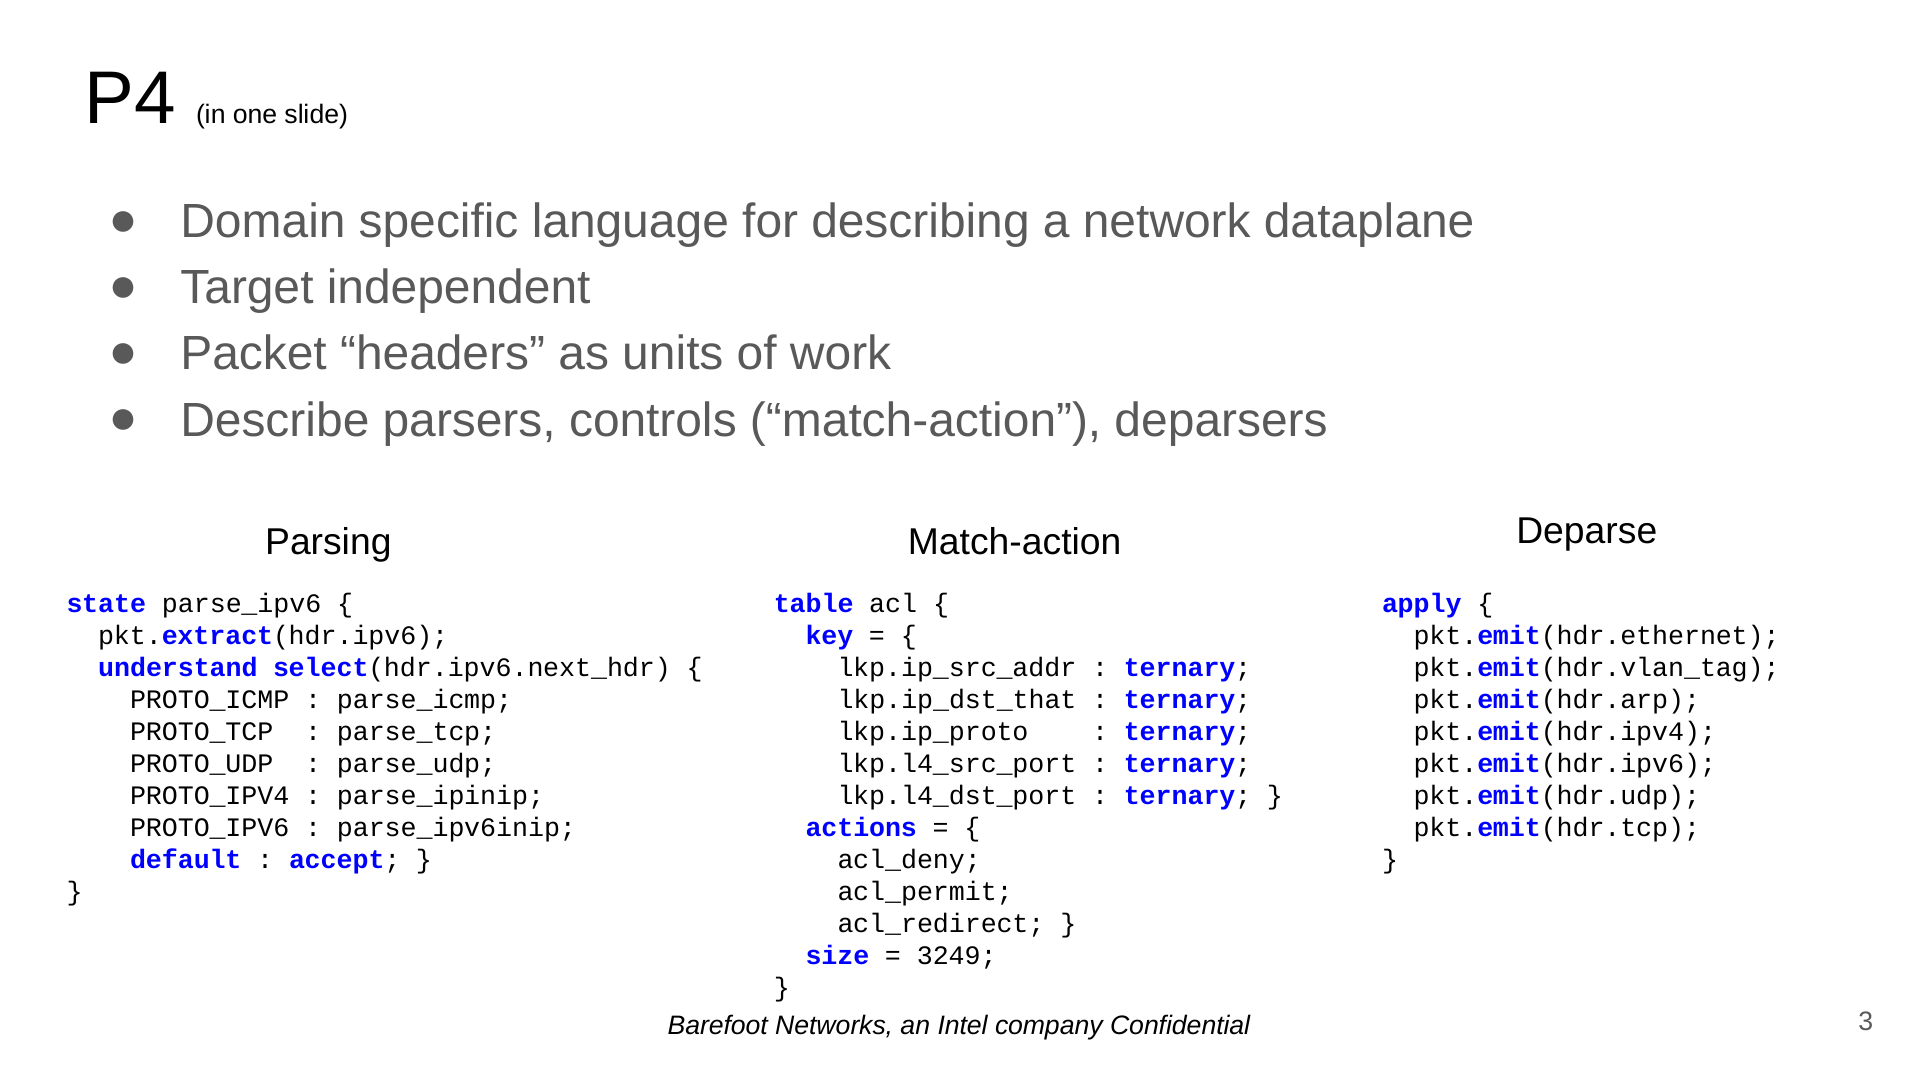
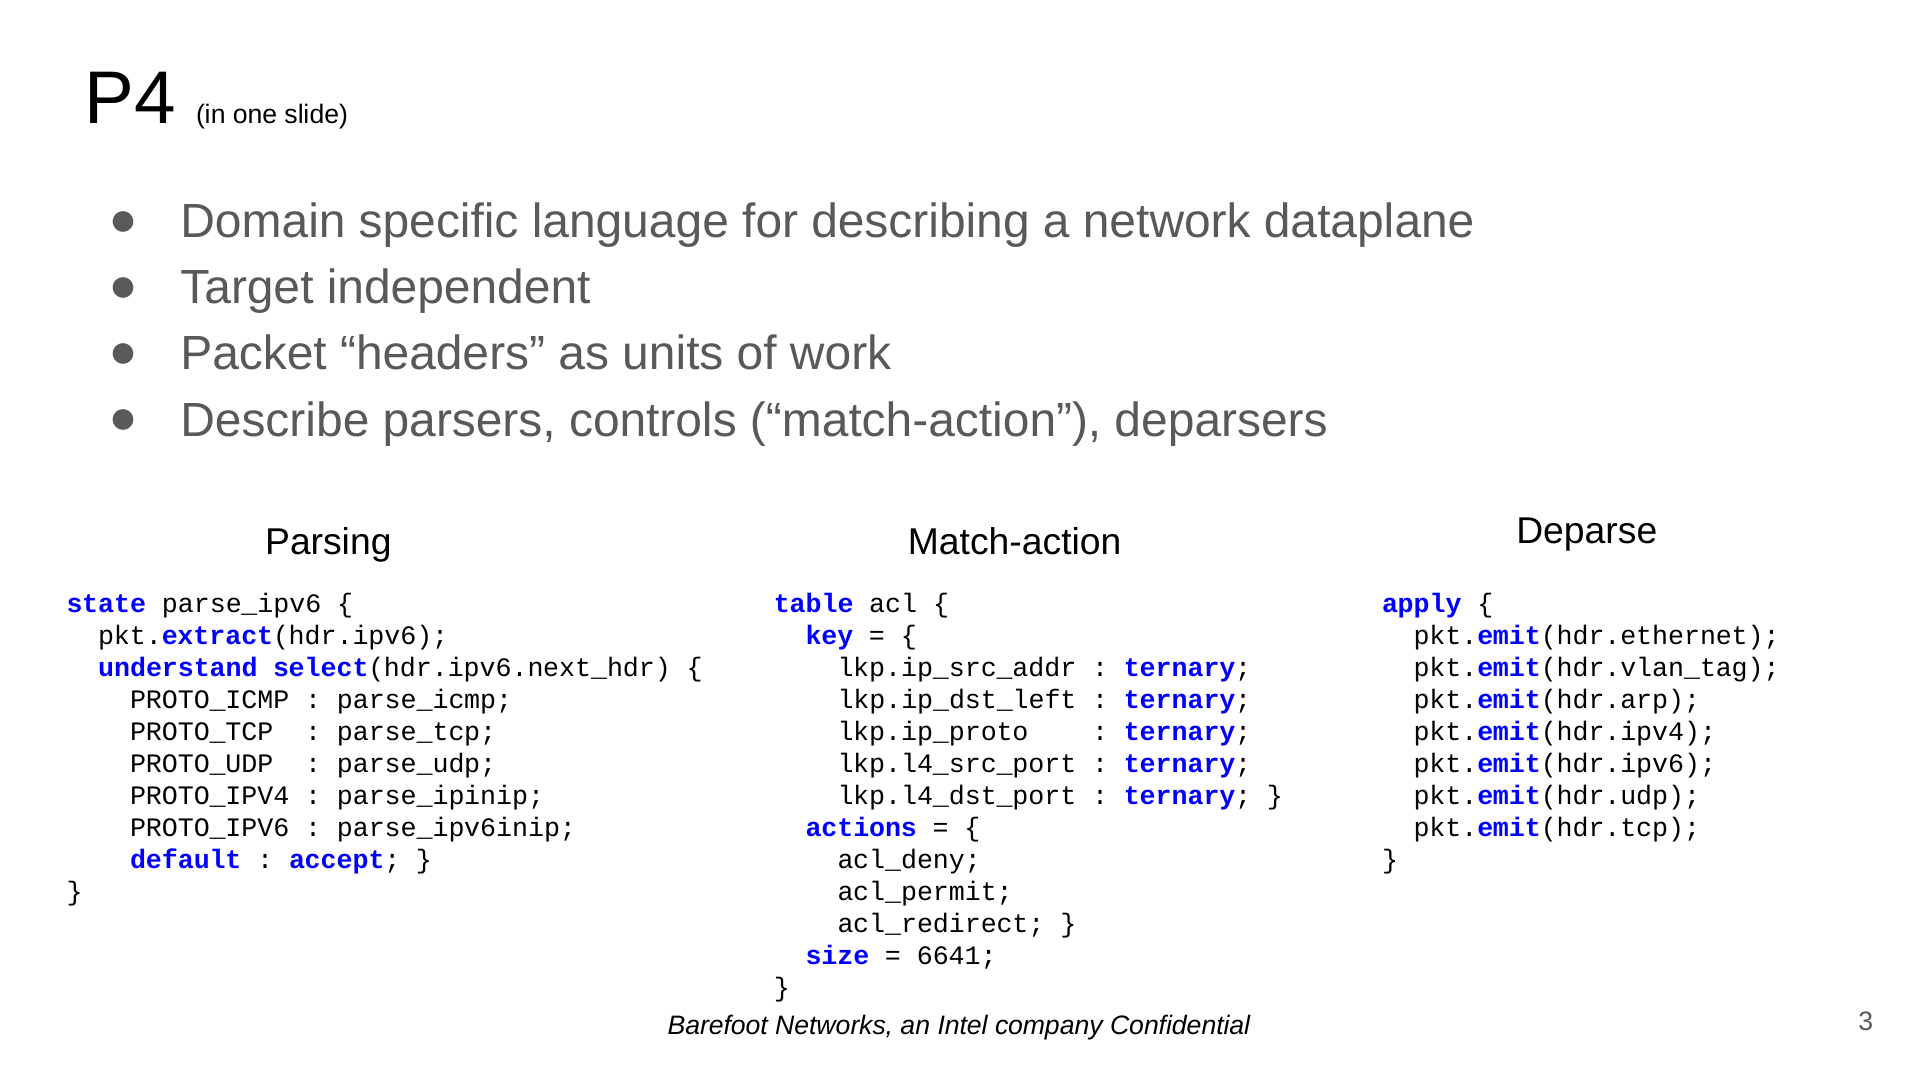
lkp.ip_dst_that: lkp.ip_dst_that -> lkp.ip_dst_left (957, 700)
3249: 3249 -> 6641 (957, 956)
